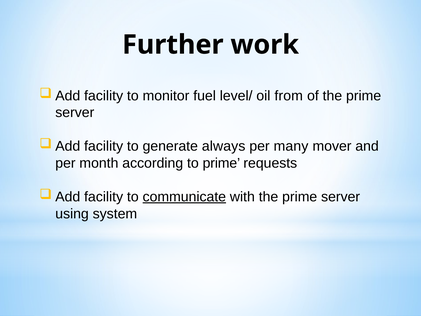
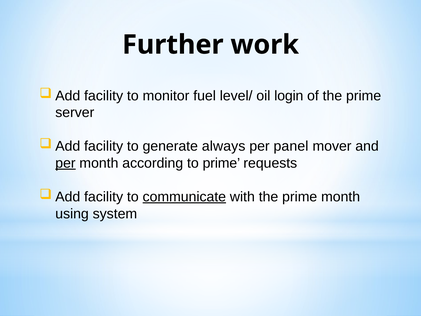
from: from -> login (289, 96)
many: many -> panel (291, 146)
per underline: none -> present (65, 163)
with the prime server: server -> month (341, 197)
